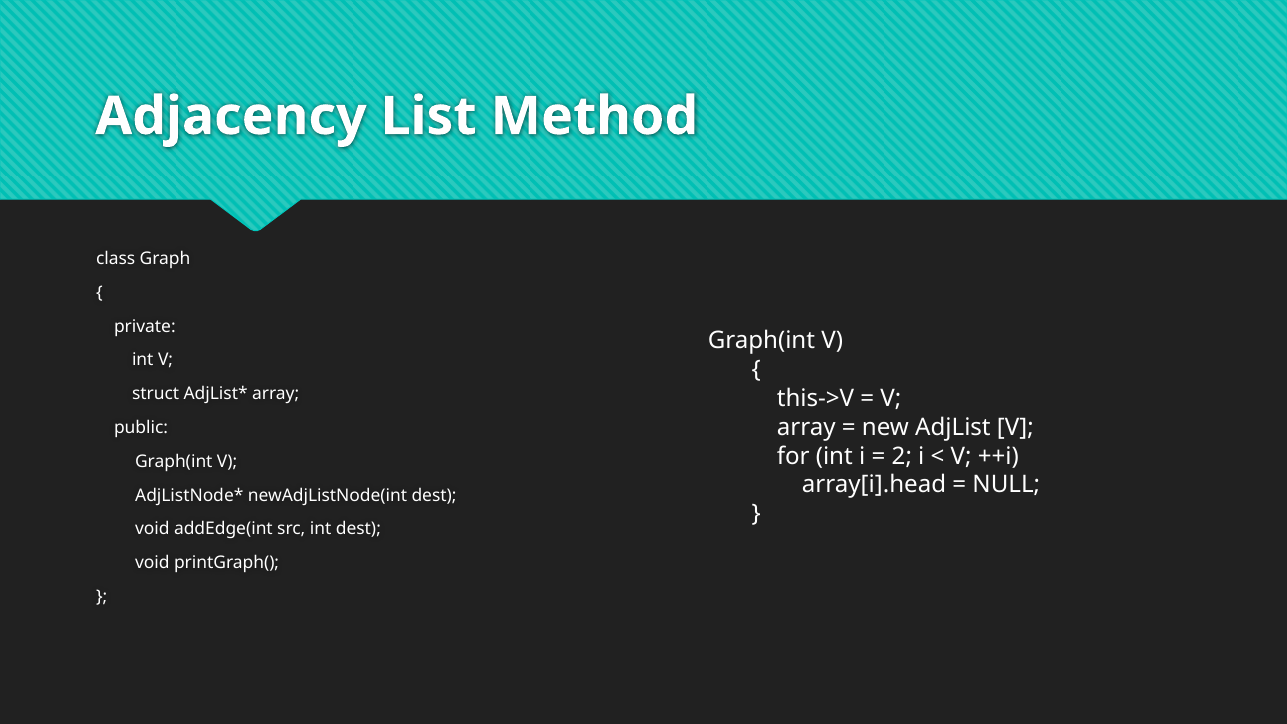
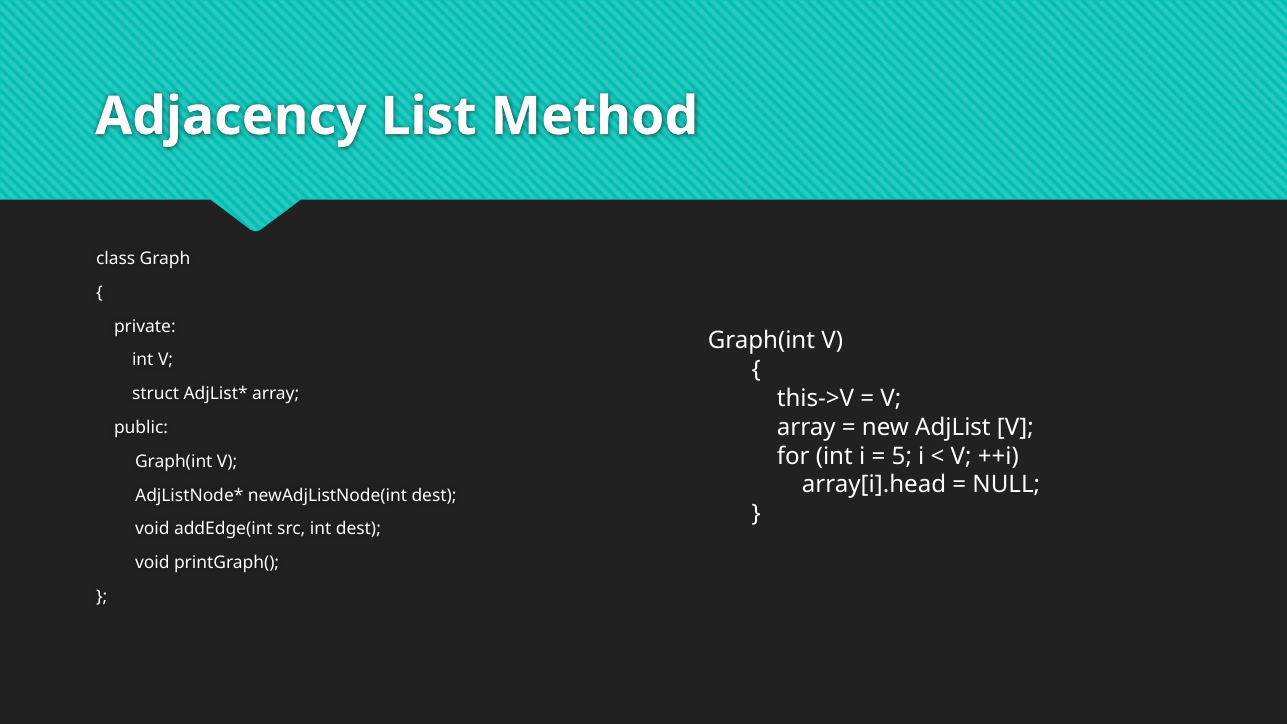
2: 2 -> 5 (902, 456)
